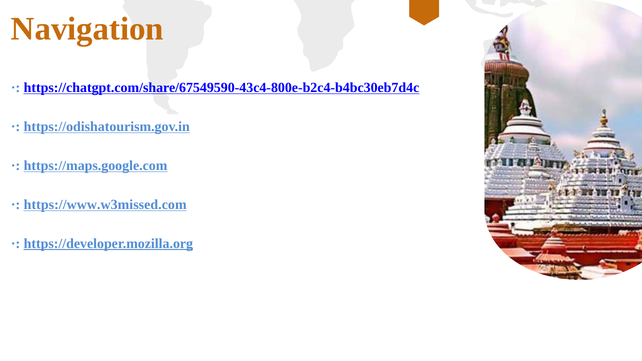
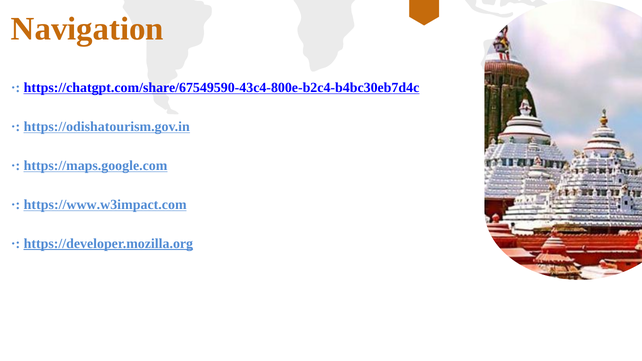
https://www.w3missed.com: https://www.w3missed.com -> https://www.w3impact.com (105, 205)
